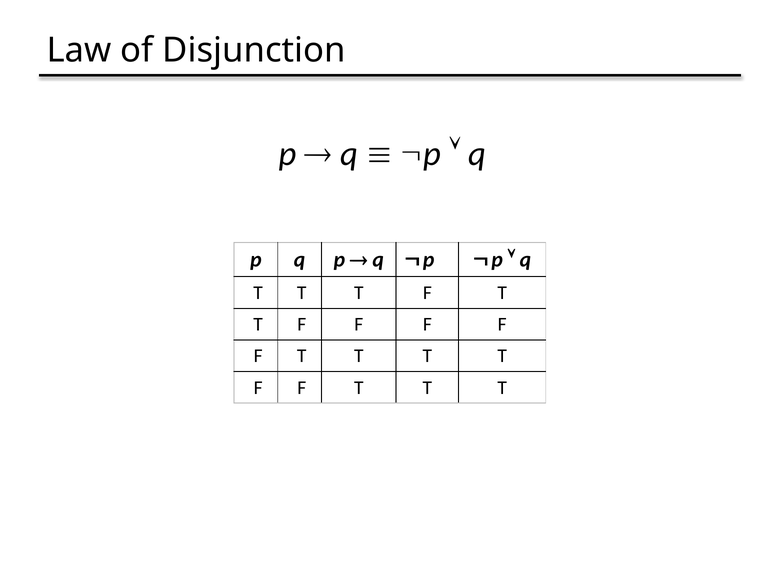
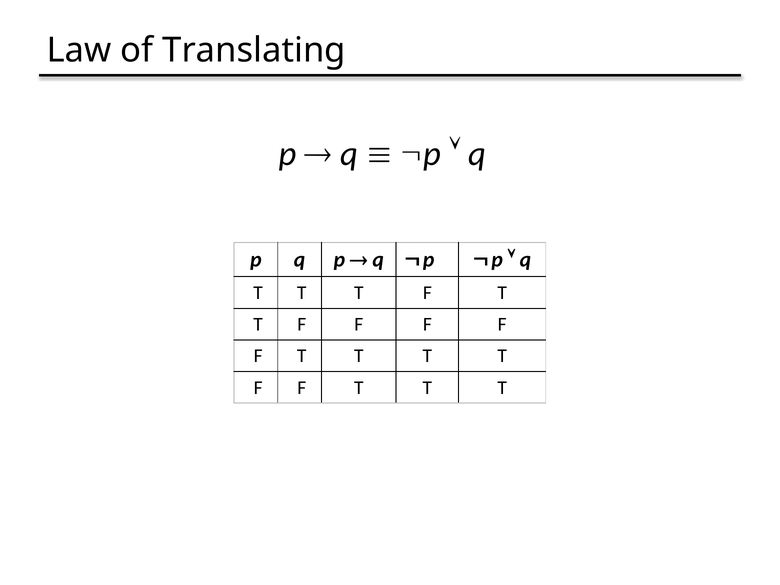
Disjunction: Disjunction -> Translating (254, 50)
